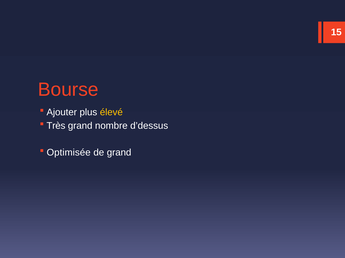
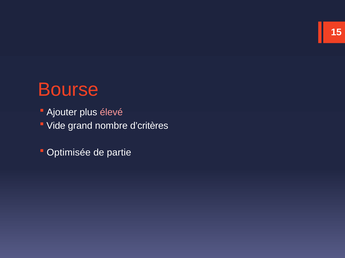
élevé colour: yellow -> pink (111, 113)
Très: Très -> Vide (56, 126)
d’dessus: d’dessus -> d’critères (149, 126)
de grand: grand -> partie (119, 153)
